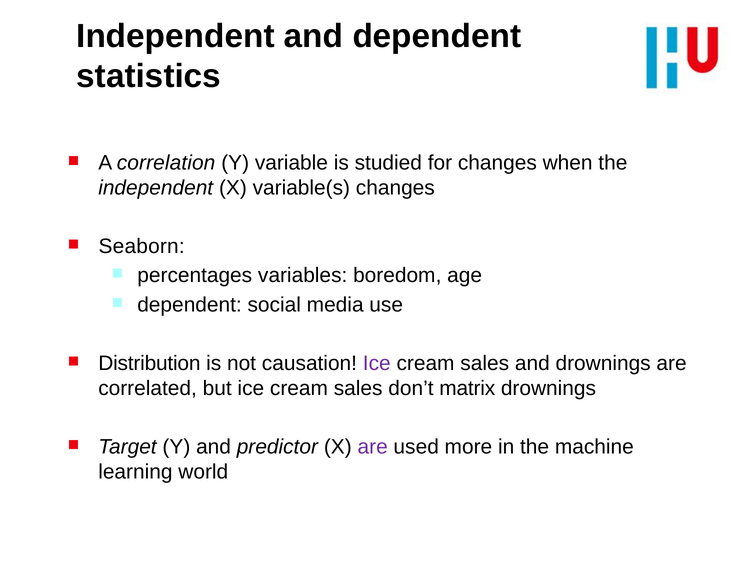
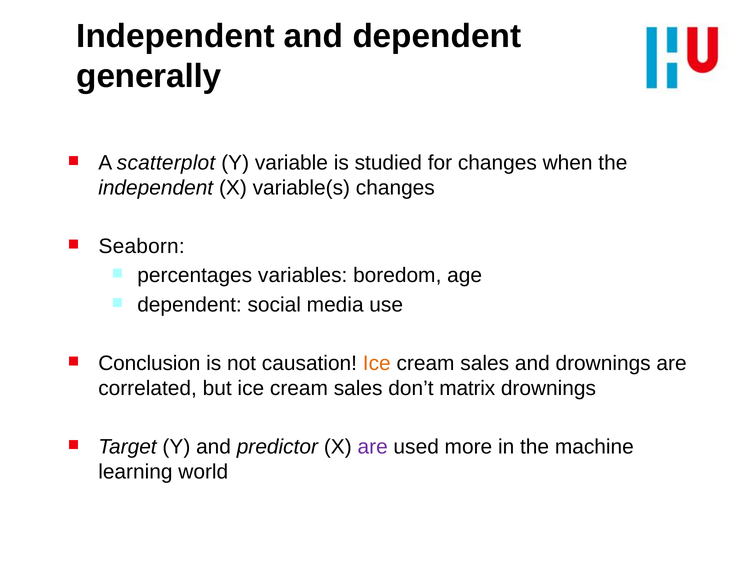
statistics: statistics -> generally (149, 76)
correlation: correlation -> scatterplot (166, 162)
Distribution: Distribution -> Conclusion (149, 363)
Ice colour: purple -> orange (377, 363)
